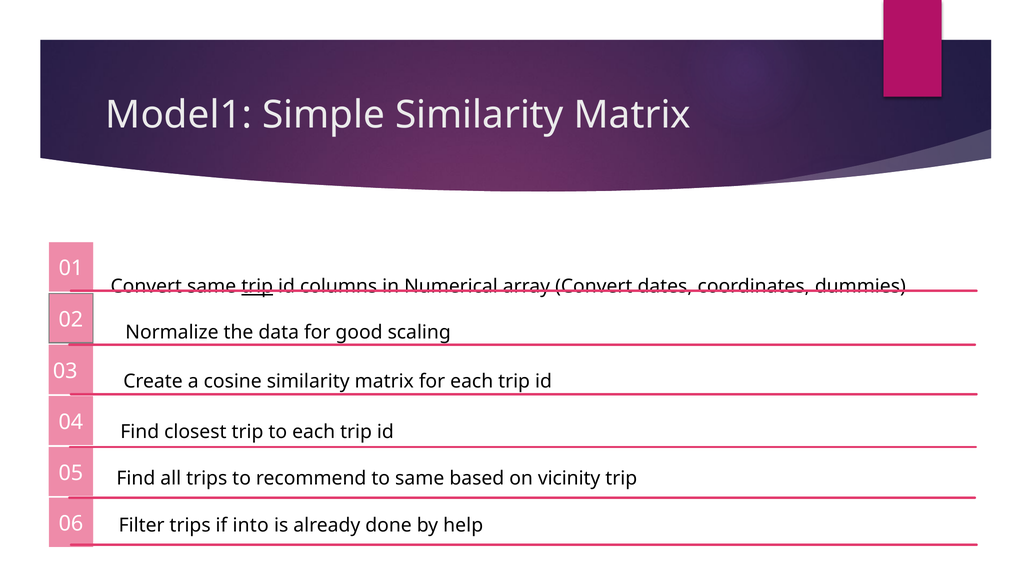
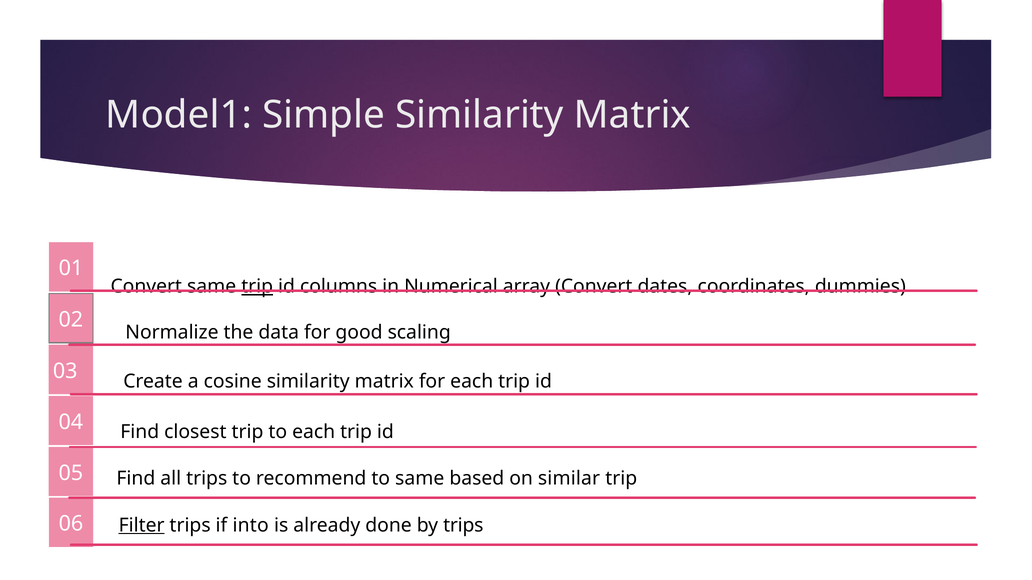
vicinity: vicinity -> similar (569, 479)
Filter underline: none -> present (142, 526)
by help: help -> trips (463, 526)
